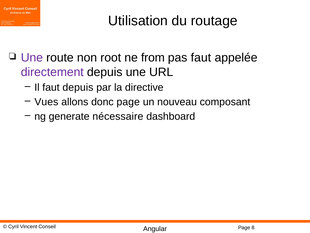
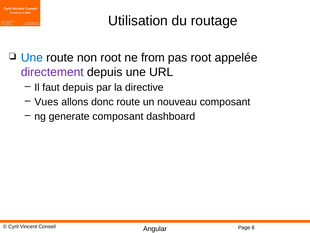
Une colour: purple -> blue (32, 58)
pas faut: faut -> root (201, 58)
donc page: page -> route (128, 102)
generate nécessaire: nécessaire -> composant (118, 116)
